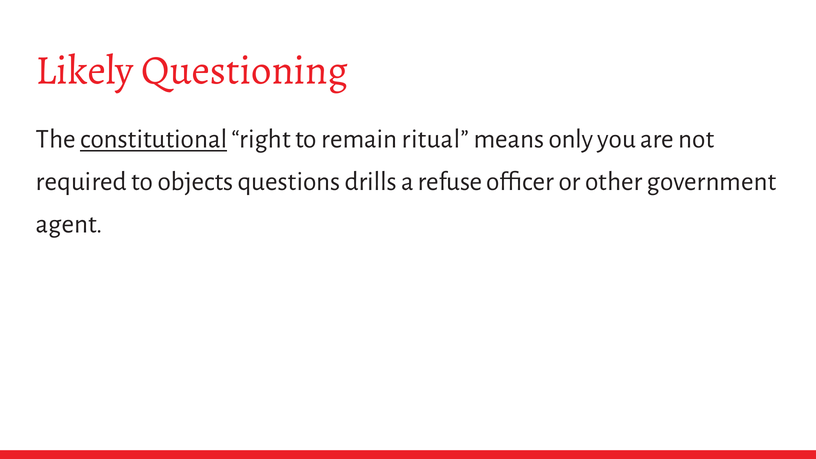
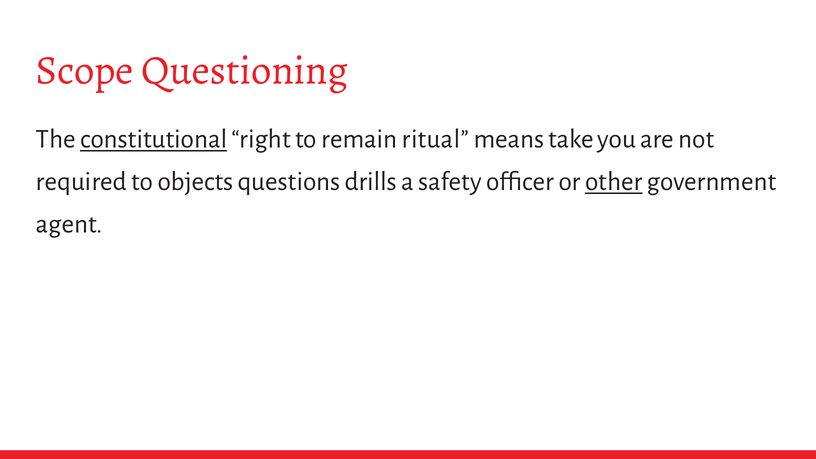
Likely: Likely -> Scope (85, 70)
only: only -> take (571, 139)
refuse: refuse -> safety (450, 181)
other underline: none -> present (614, 181)
